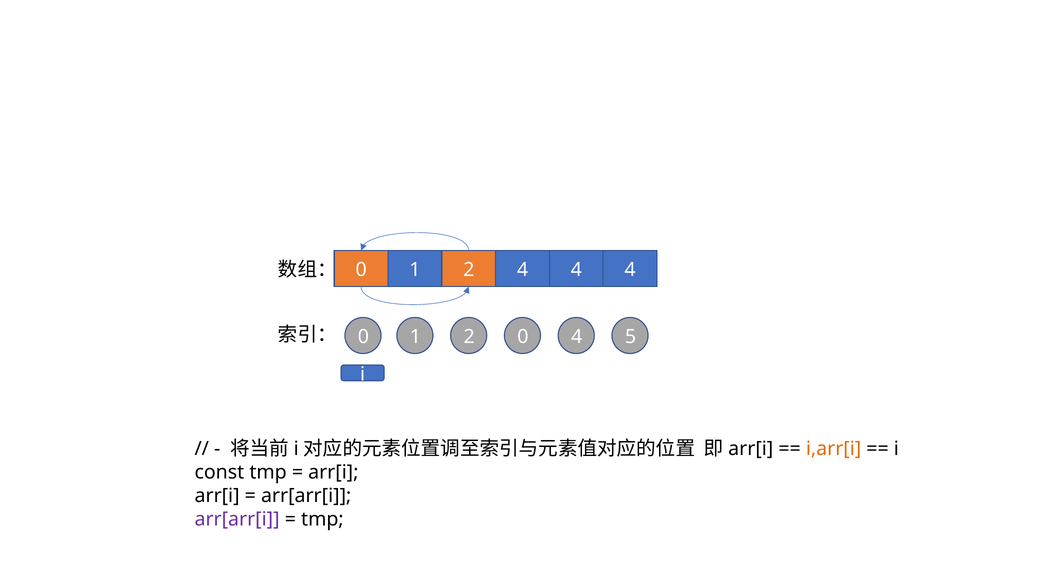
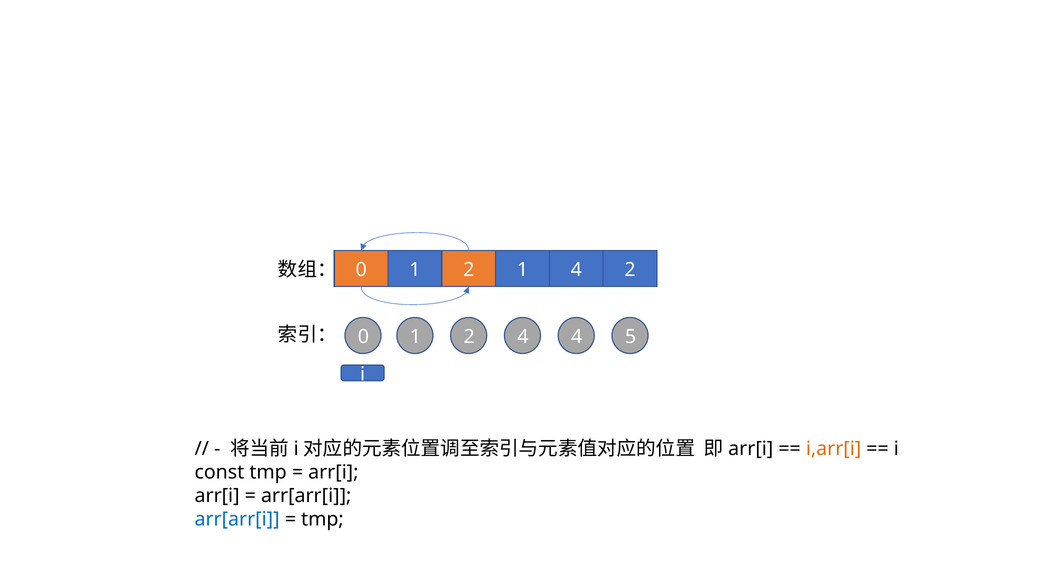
2 4: 4 -> 1 (523, 270)
4: 4 -> 2 (630, 270)
2 0: 0 -> 4 (523, 337)
arr[arr[i colour: purple -> blue (237, 519)
